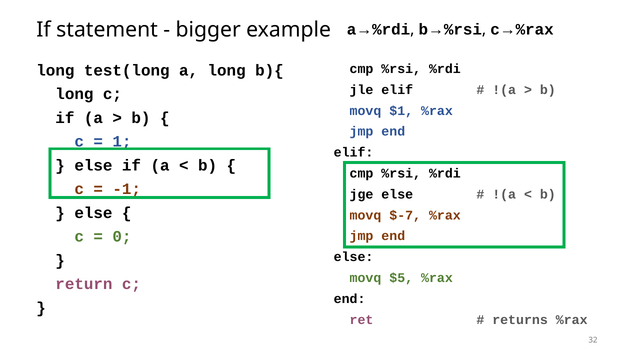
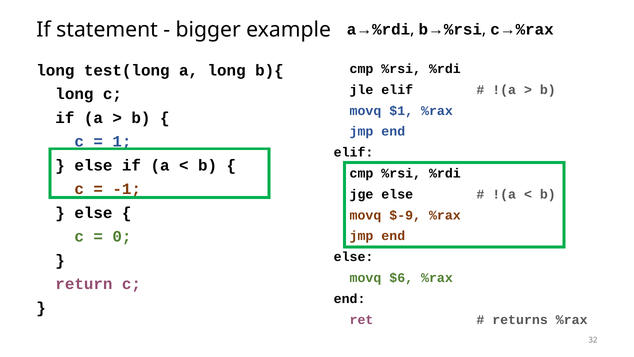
$-7: $-7 -> $-9 (405, 215)
$5: $5 -> $6 (401, 278)
